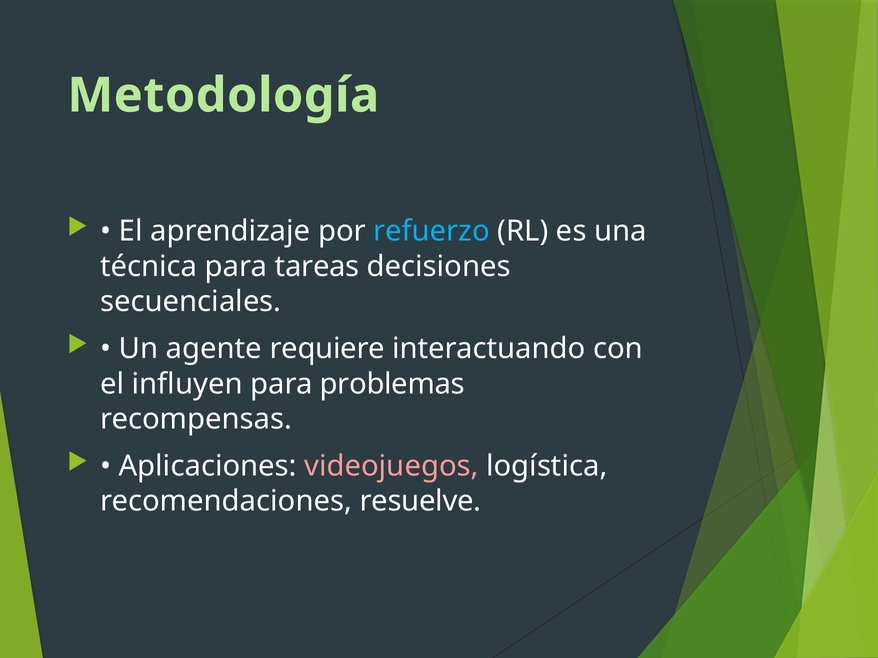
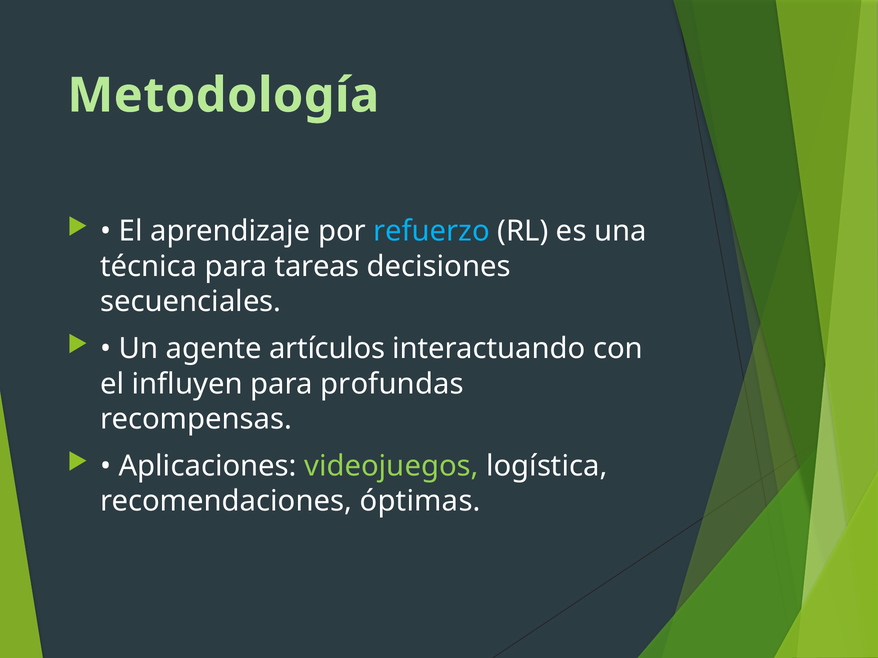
requiere: requiere -> artículos (327, 349)
problemas: problemas -> profundas (392, 384)
videojuegos colour: pink -> light green (391, 467)
resuelve: resuelve -> óptimas (420, 502)
